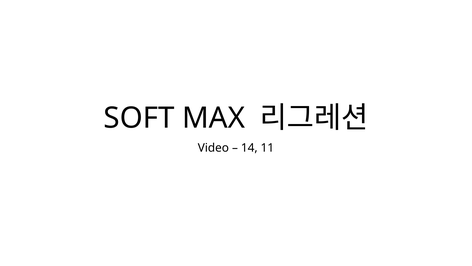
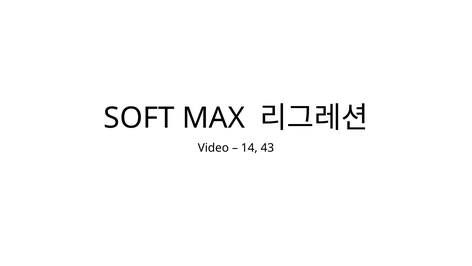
11: 11 -> 43 (267, 148)
